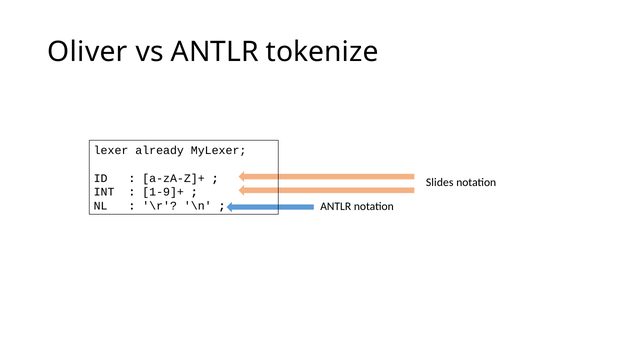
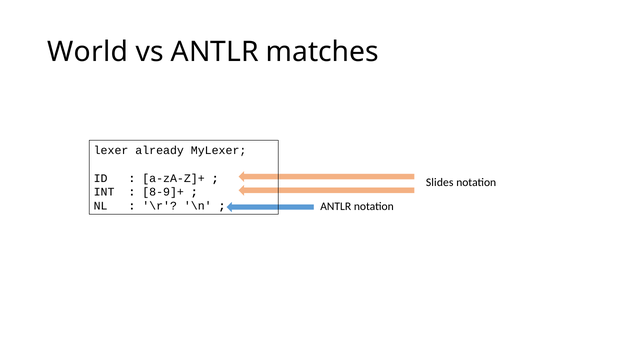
Oliver: Oliver -> World (88, 52)
tokenize: tokenize -> matches (322, 52)
1-9]+: 1-9]+ -> 8-9]+ (163, 192)
